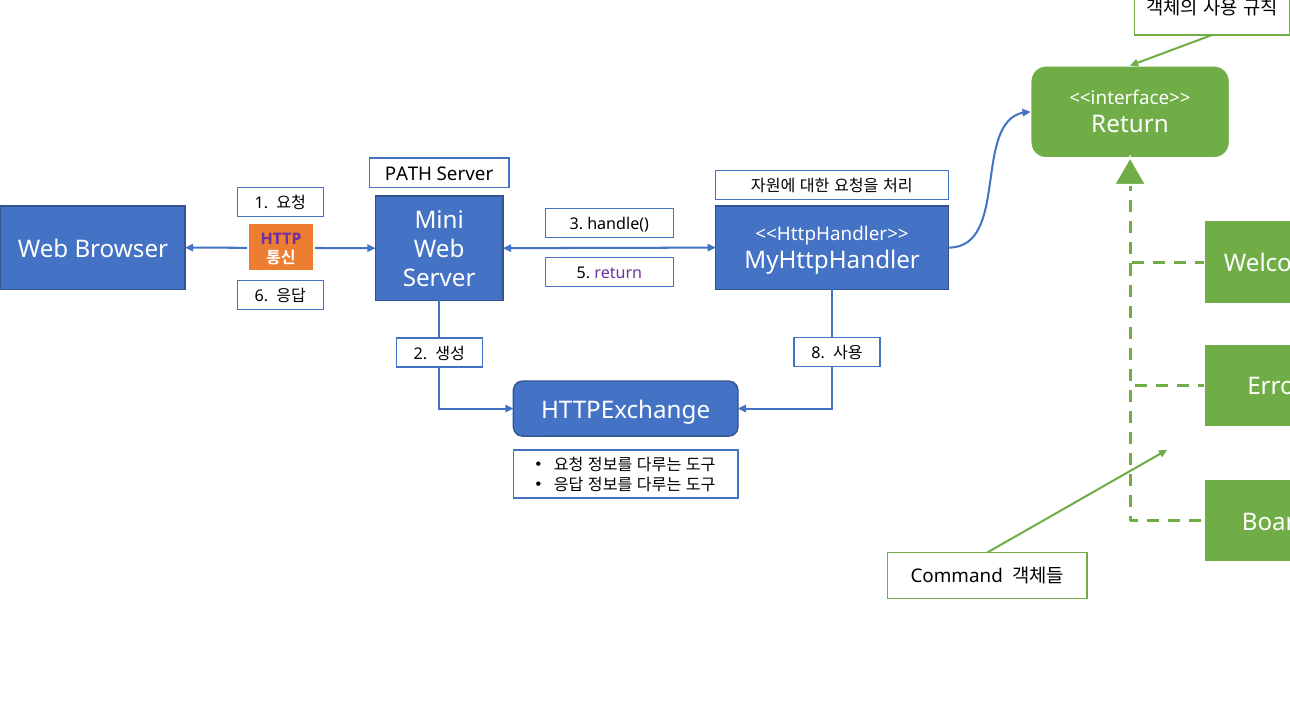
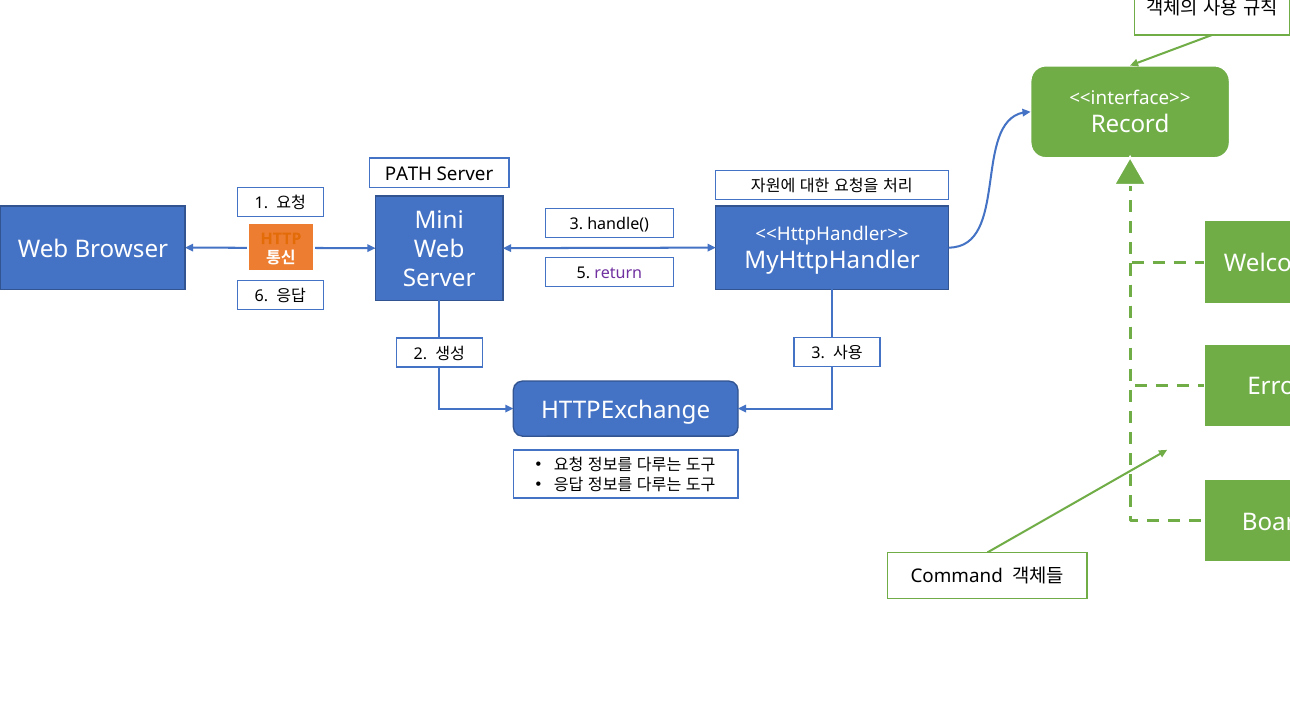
Return: Return -> Record (1130, 125)
HTTP colour: purple -> orange (281, 239)
8: 8 -> 3 (818, 353)
